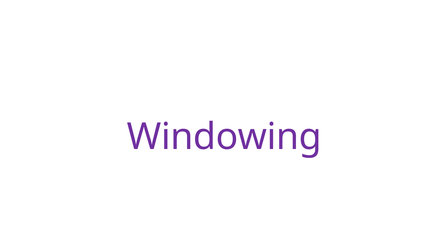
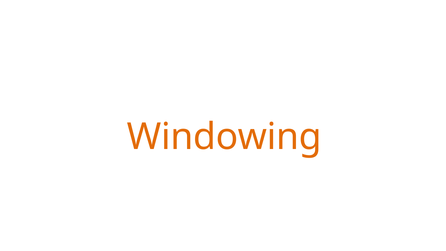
Windowing colour: purple -> orange (224, 137)
